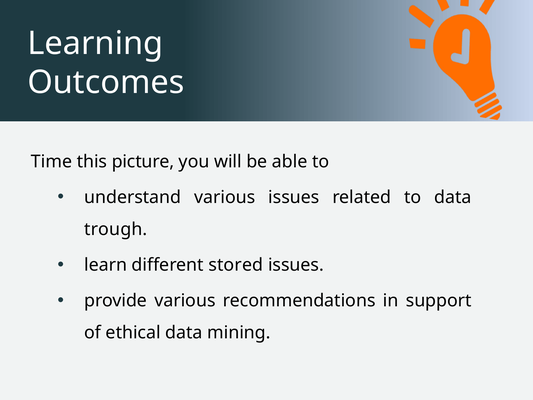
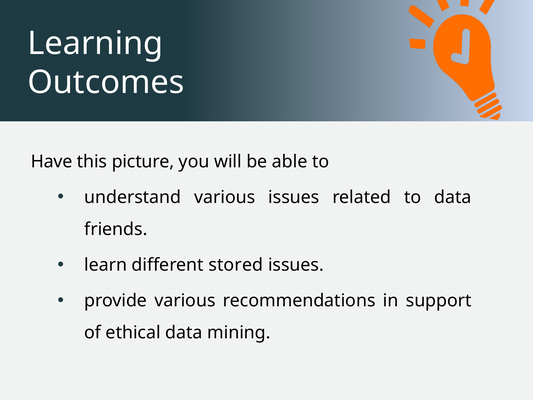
Time: Time -> Have (52, 162)
trough: trough -> friends (116, 229)
